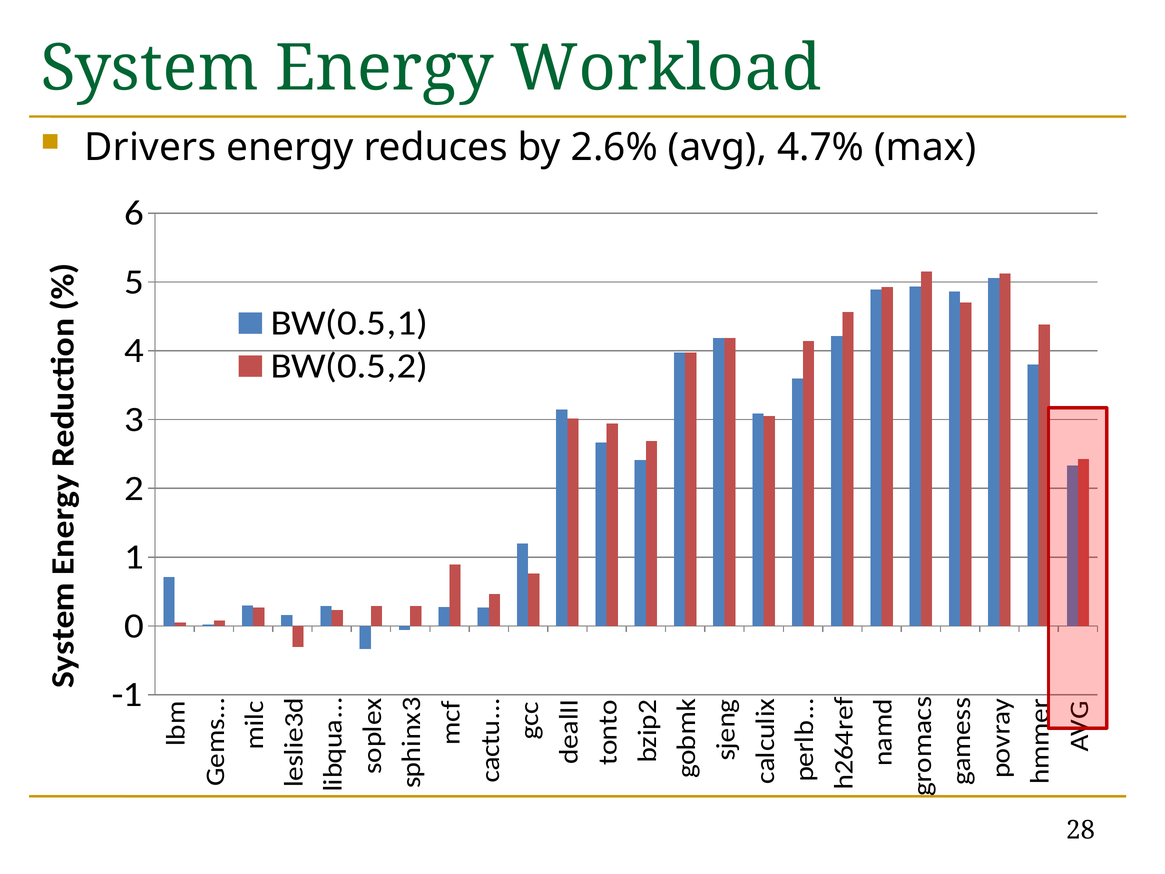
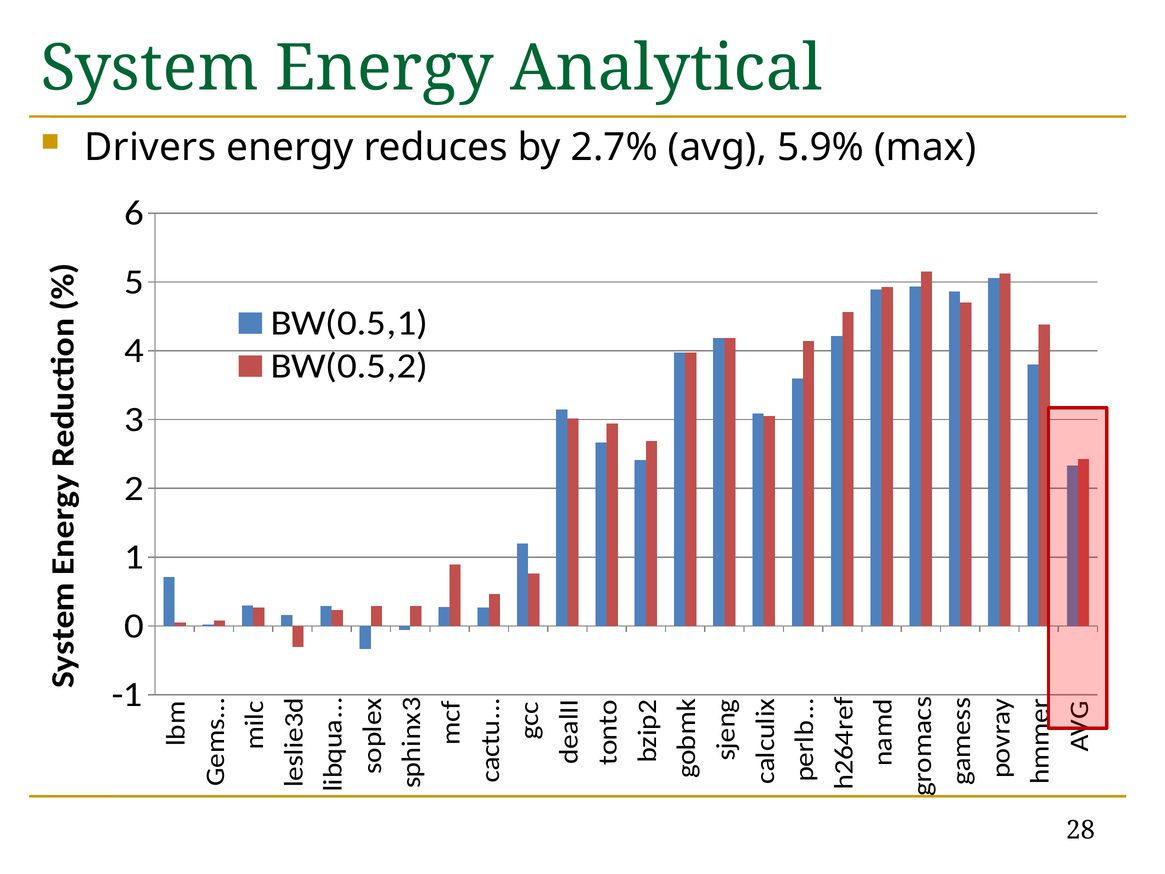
Workload: Workload -> Analytical (666, 69)
2.6%: 2.6% -> 2.7% (614, 148)
4.7%: 4.7% -> 5.9% (821, 148)
